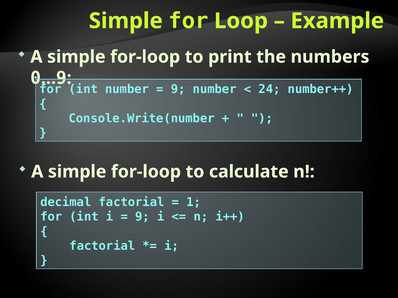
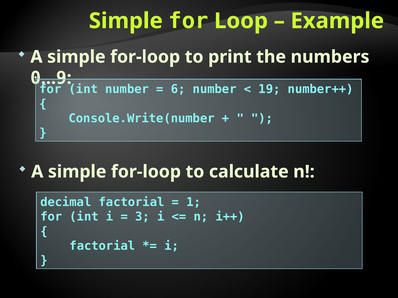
9: 9 -> 6 (178, 89)
24: 24 -> 19 (269, 89)
9: 9 -> 3 (142, 217)
